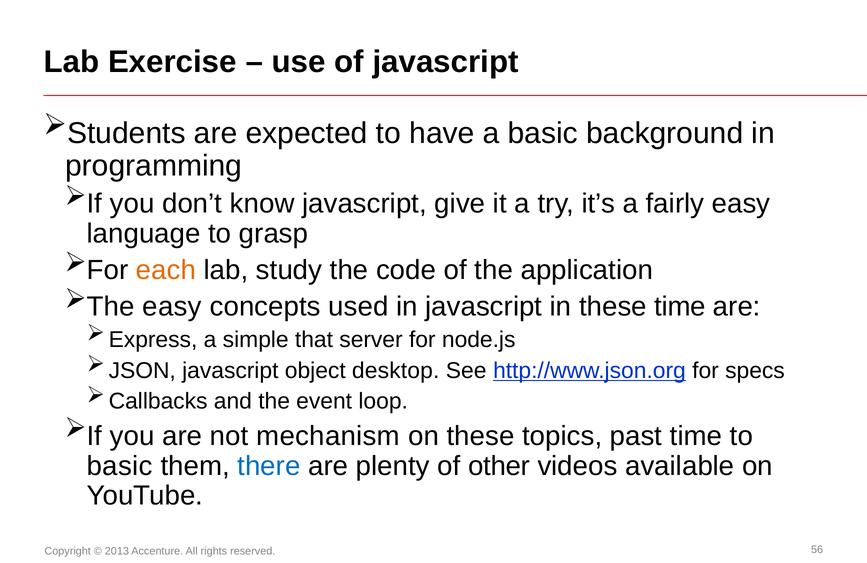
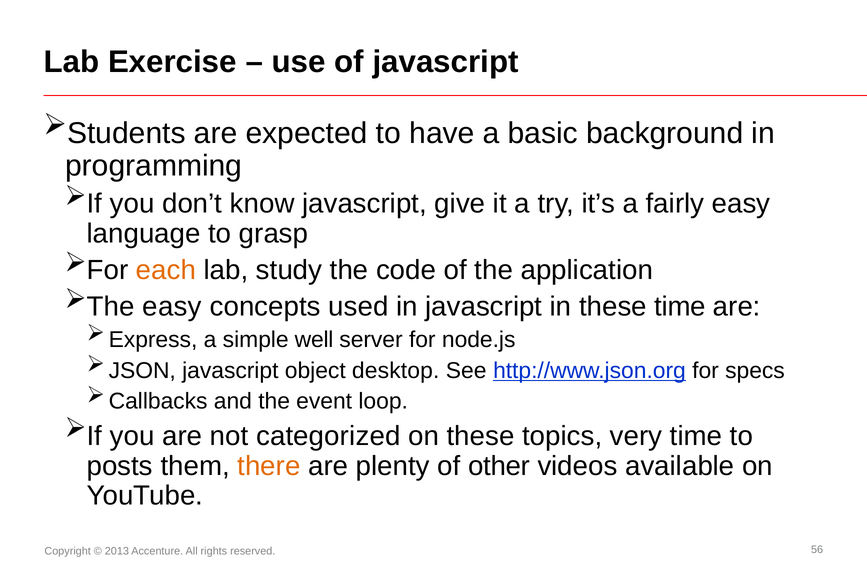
that: that -> well (314, 340)
mechanism: mechanism -> categorized (328, 436)
past: past -> very (636, 436)
basic: basic -> posts (120, 466)
there colour: blue -> orange (269, 466)
